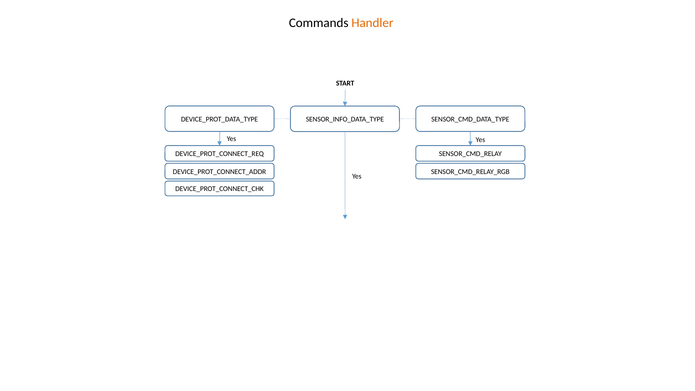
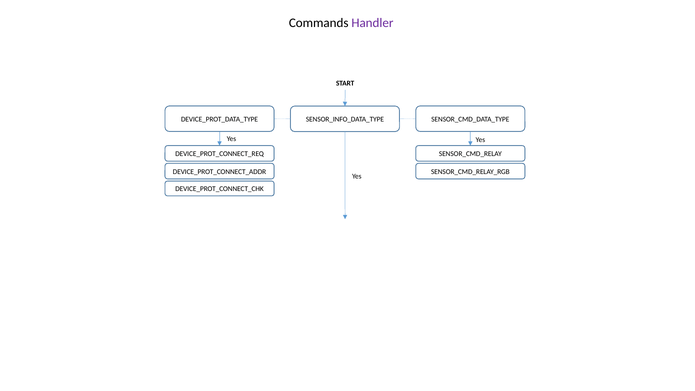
Handler colour: orange -> purple (372, 23)
